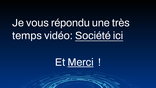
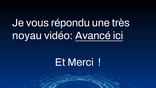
temps: temps -> noyau (27, 35)
Société: Société -> Avancé (93, 35)
Merci underline: present -> none (81, 62)
